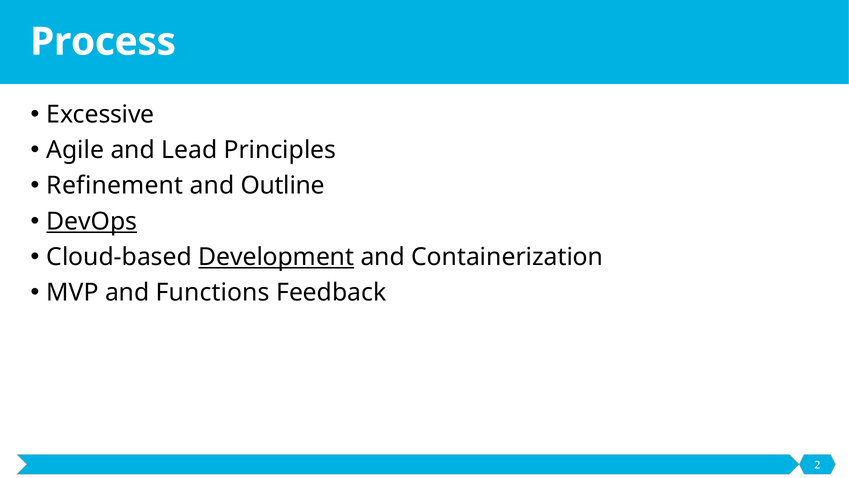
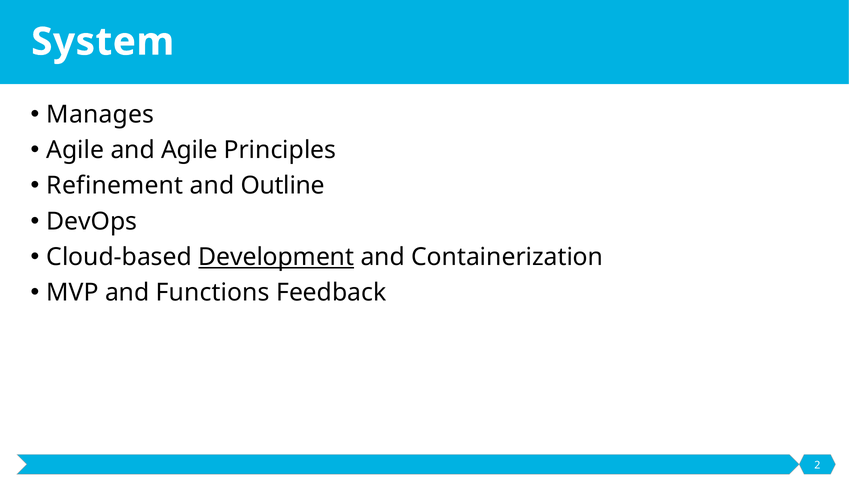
Process: Process -> System (103, 42)
Excessive: Excessive -> Manages (100, 114)
and Lead: Lead -> Agile (189, 150)
DevOps underline: present -> none (92, 221)
